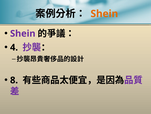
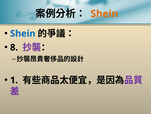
Shein colour: purple -> blue (23, 33)
4: 4 -> 8 (14, 47)
8: 8 -> 1 (14, 80)
